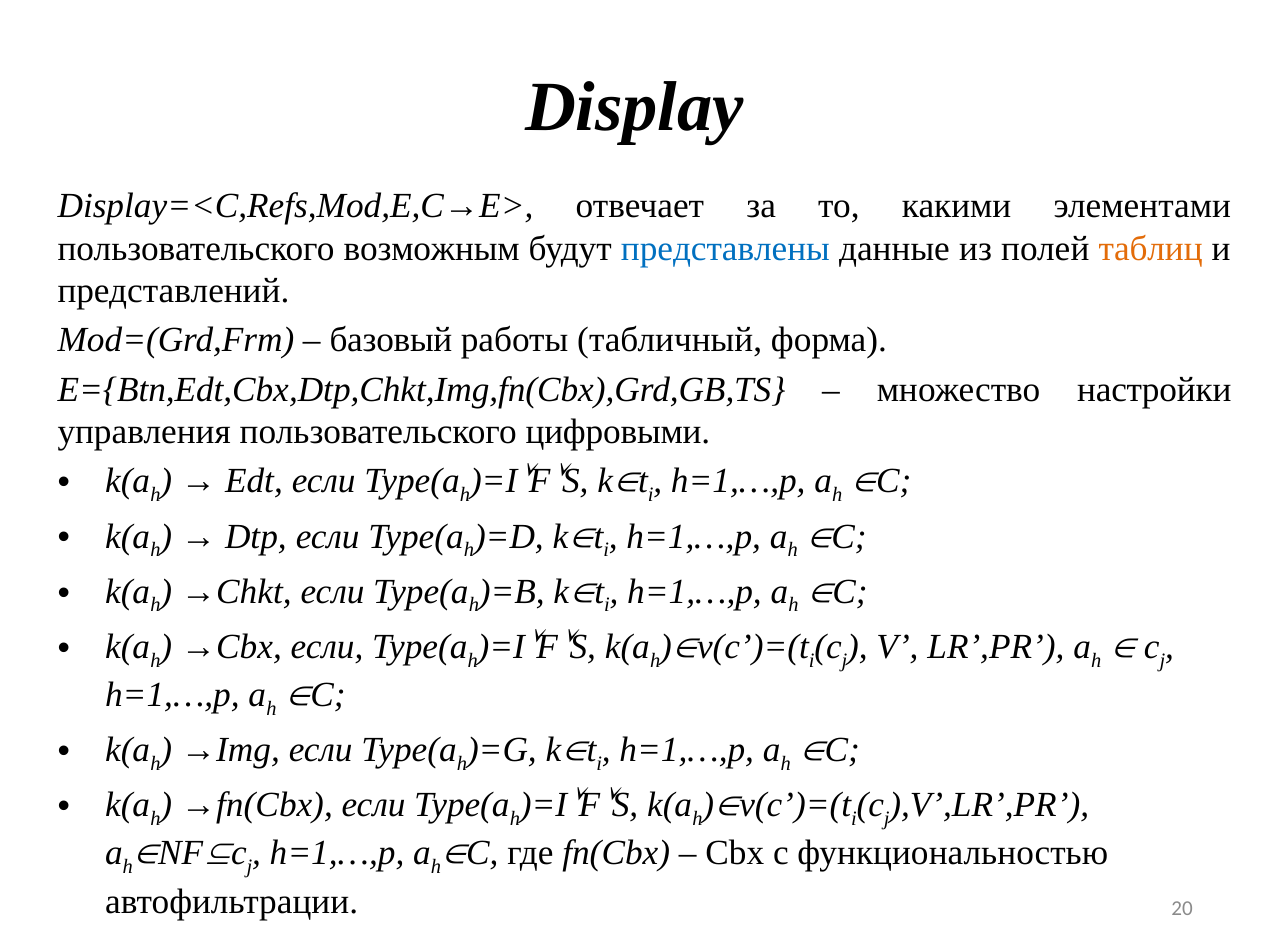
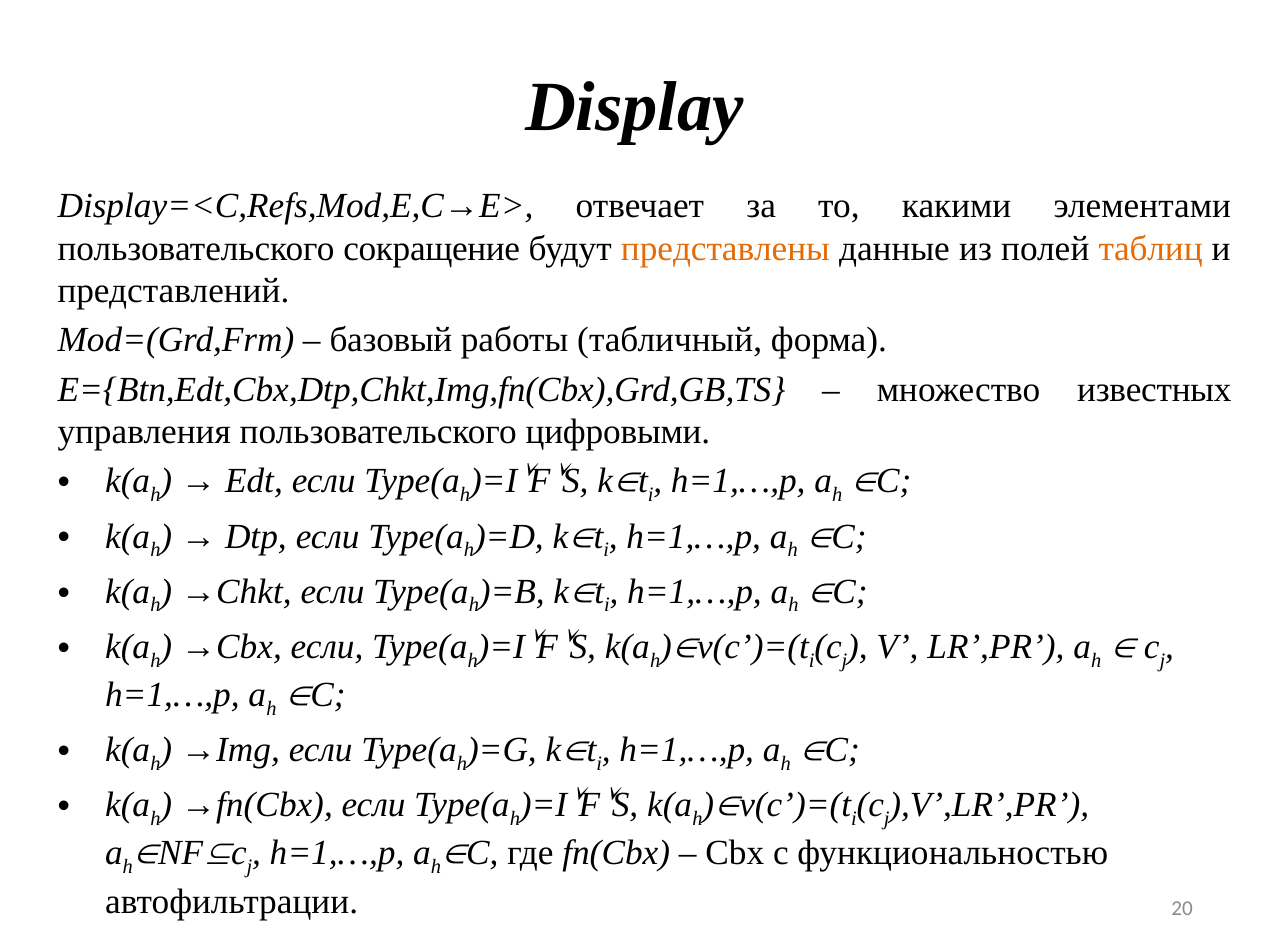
возможным: возможным -> сокращение (432, 248)
представлены colour: blue -> orange (725, 248)
настройки: настройки -> известных (1154, 389)
